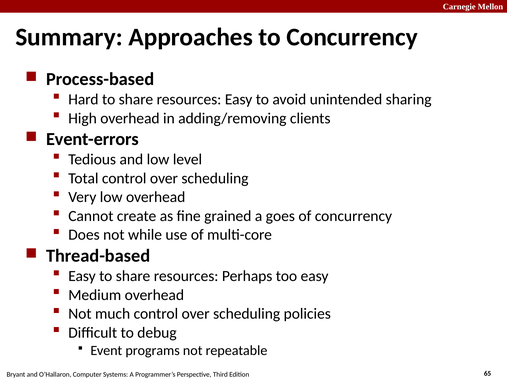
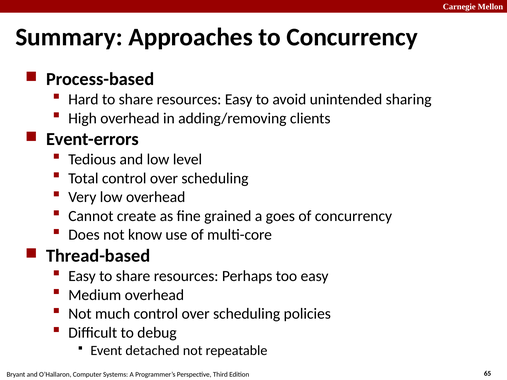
while: while -> know (145, 235)
programs: programs -> detached (153, 351)
